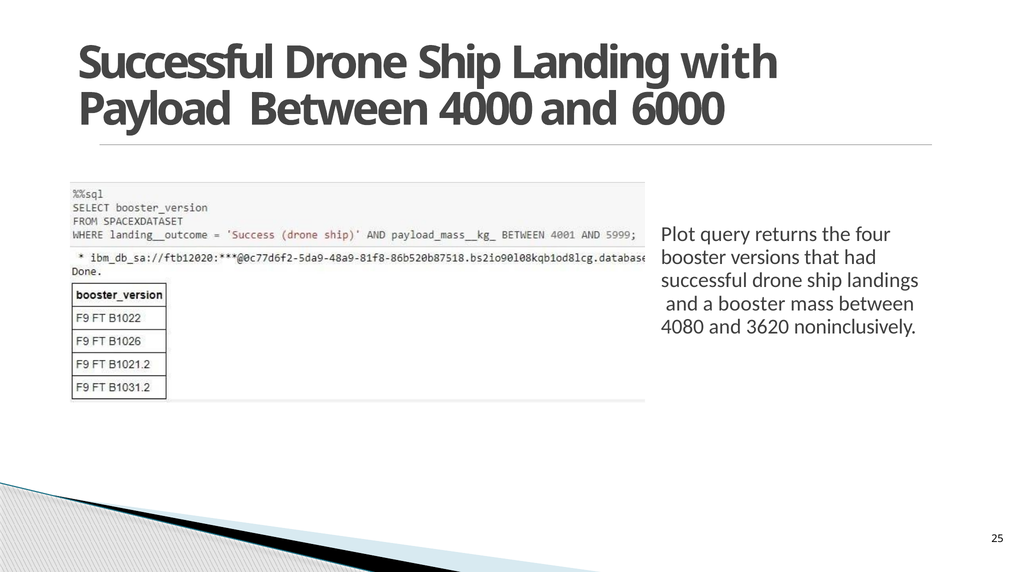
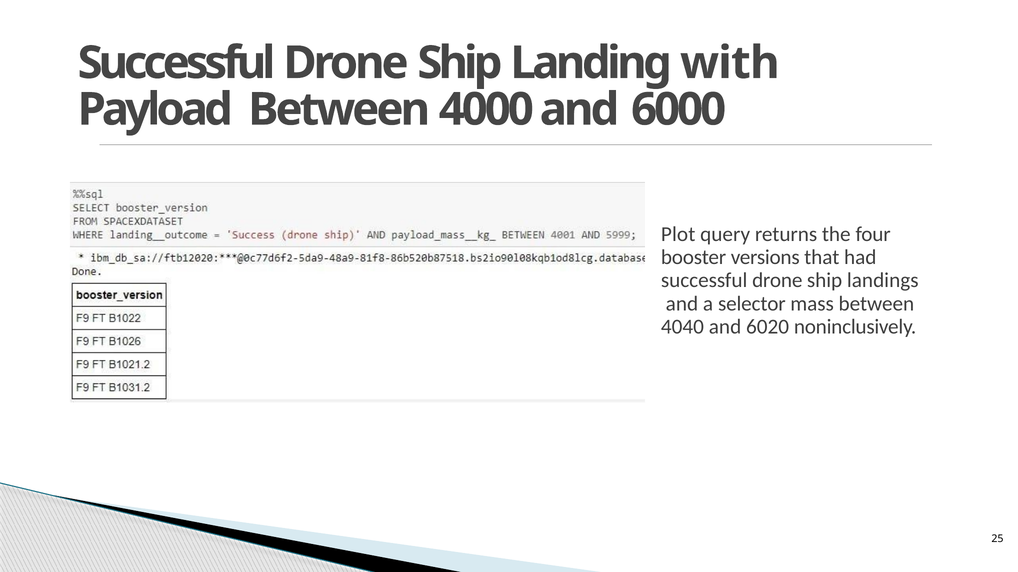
a booster: booster -> selector (752, 304)
4080: 4080 -> 4040 (682, 327)
3620: 3620 -> 6020 (768, 327)
